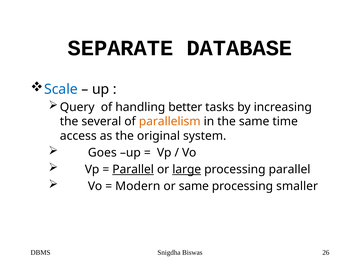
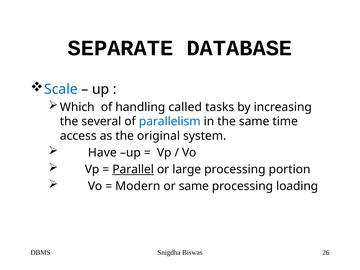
Query: Query -> Which (77, 107)
better: better -> called (185, 107)
parallelism colour: orange -> blue (170, 121)
Goes: Goes -> Have (102, 153)
large underline: present -> none (187, 169)
processing parallel: parallel -> portion (290, 169)
smaller: smaller -> loading (297, 186)
